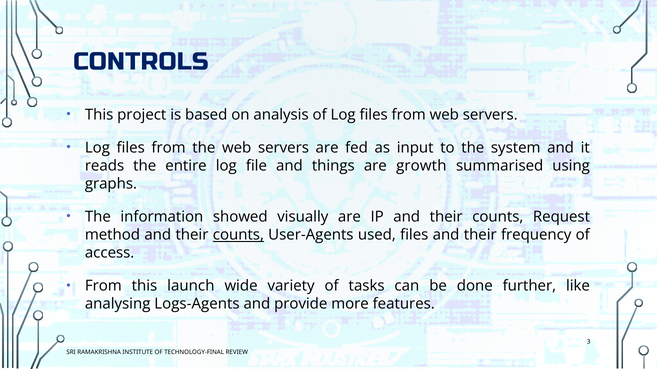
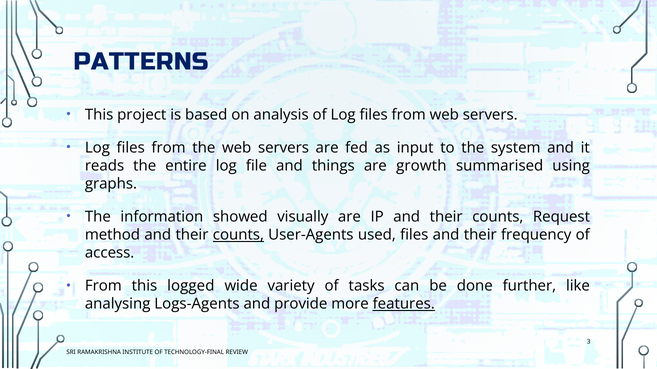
CONTROLS: CONTROLS -> PATTERNS (141, 62)
launch: launch -> logged (191, 286)
features underline: none -> present (404, 304)
